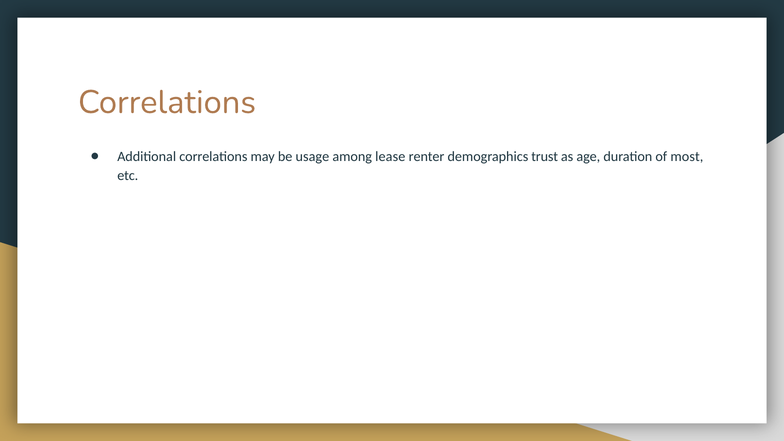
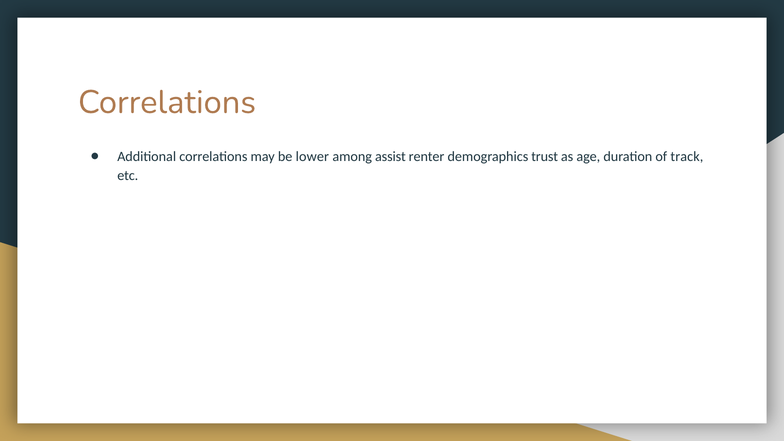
usage: usage -> lower (312, 156)
lease: lease -> assist (390, 156)
most: most -> track (687, 156)
